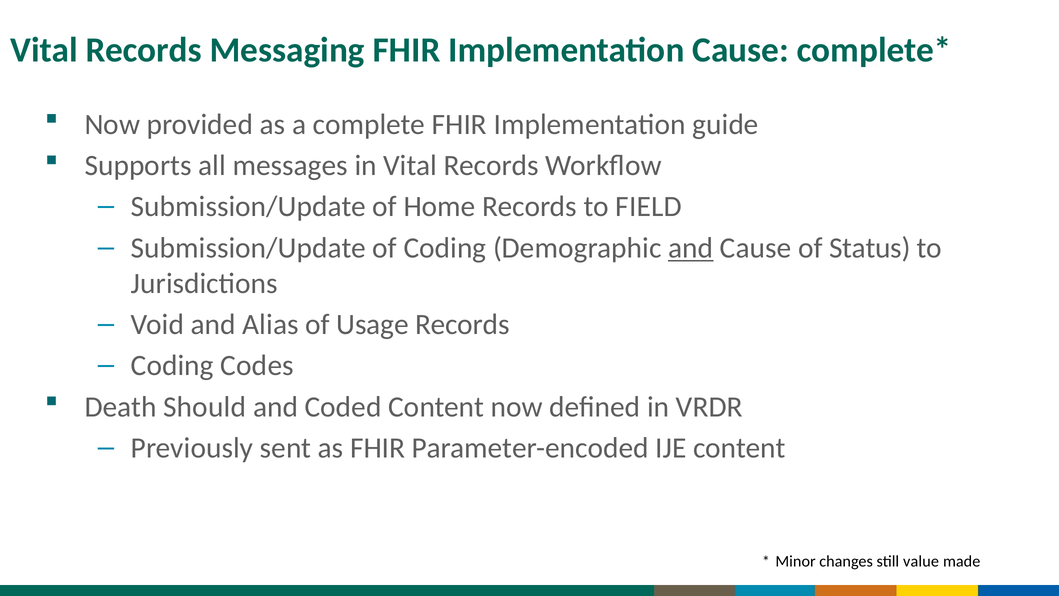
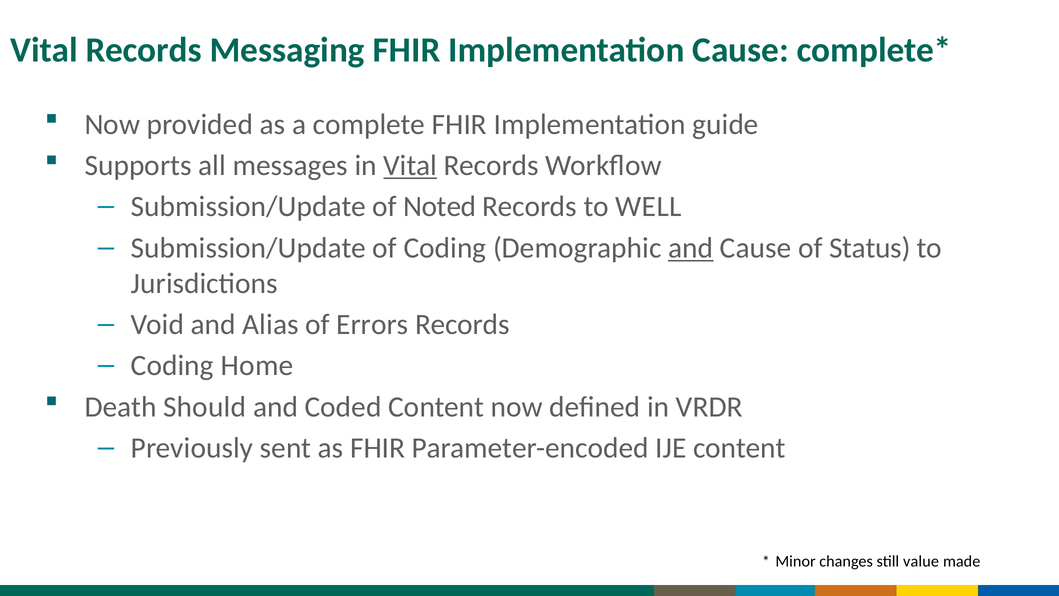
Vital underline: none -> present (410, 165)
Home: Home -> Noted (440, 207)
FIELD: FIELD -> WELL (649, 207)
Usage: Usage -> Errors (372, 324)
Codes: Codes -> Home (257, 366)
